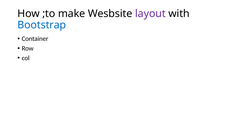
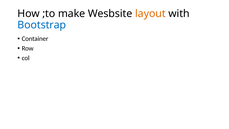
layout colour: purple -> orange (150, 14)
